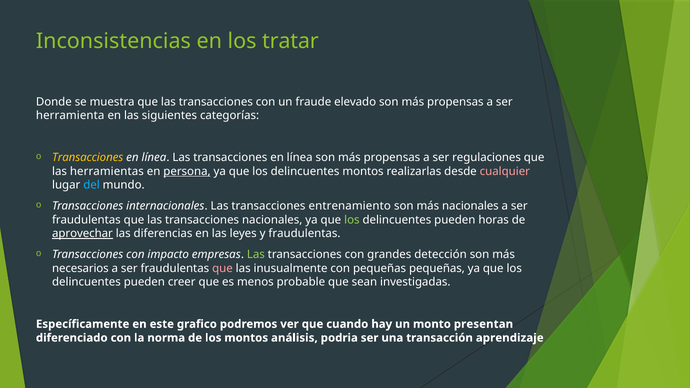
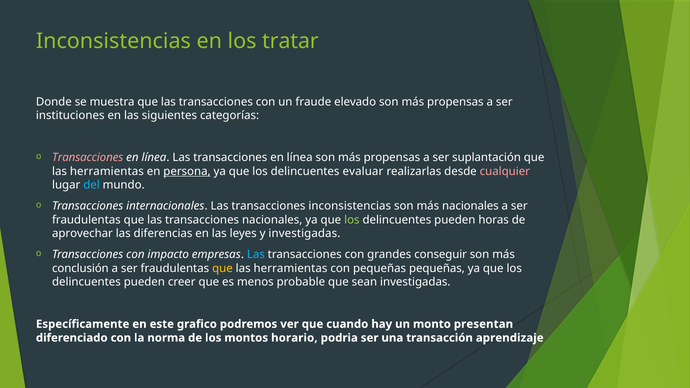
herramienta: herramienta -> instituciones (70, 116)
Transacciones colour: yellow -> pink (88, 158)
regulaciones: regulaciones -> suplantación (487, 158)
delincuentes montos: montos -> evaluar (363, 171)
transacciones entrenamiento: entrenamiento -> inconsistencias (350, 206)
aprovechar underline: present -> none (82, 234)
y fraudulentas: fraudulentas -> investigadas (304, 234)
Las colour: light green -> light blue (256, 255)
detección: detección -> conseguir (441, 255)
necesarios: necesarios -> conclusión (80, 268)
que colour: pink -> yellow (222, 268)
inusualmente: inusualmente -> herramientas (291, 268)
análisis: análisis -> horario (294, 338)
